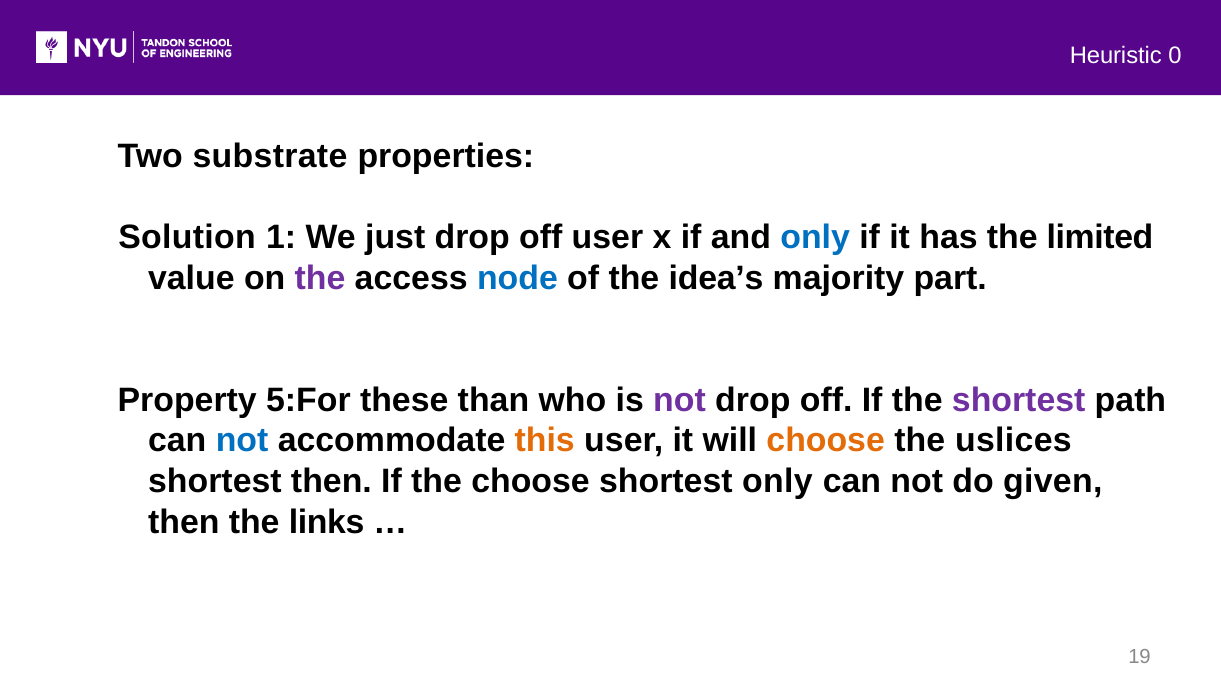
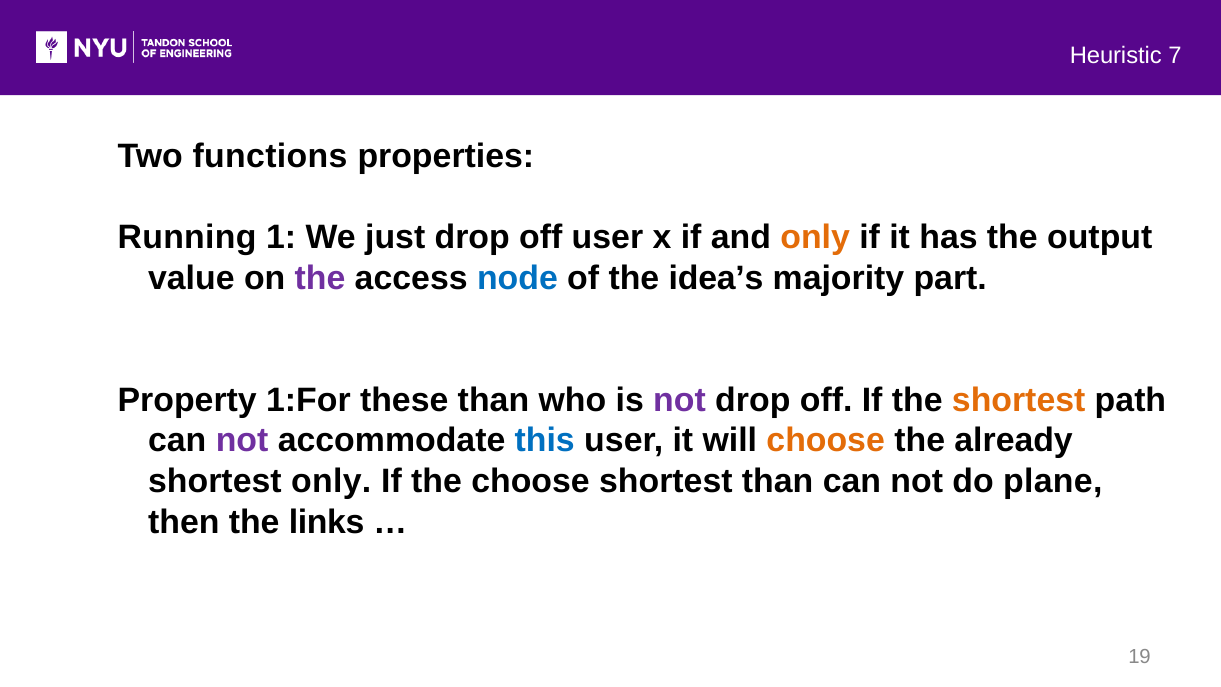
0: 0 -> 7 (1175, 56)
substrate: substrate -> functions (270, 156)
Solution: Solution -> Running (187, 237)
only colour: blue -> orange (815, 237)
limited: limited -> output (1100, 237)
5:For: 5:For -> 1:For (308, 400)
shortest colour: purple -> orange (1019, 400)
not colour: blue -> purple (242, 440)
this colour: orange -> blue (545, 440)
uslices: uslices -> already (1014, 440)
shortest then: then -> only (331, 481)
shortest only: only -> than (778, 481)
given: given -> plane (1053, 481)
